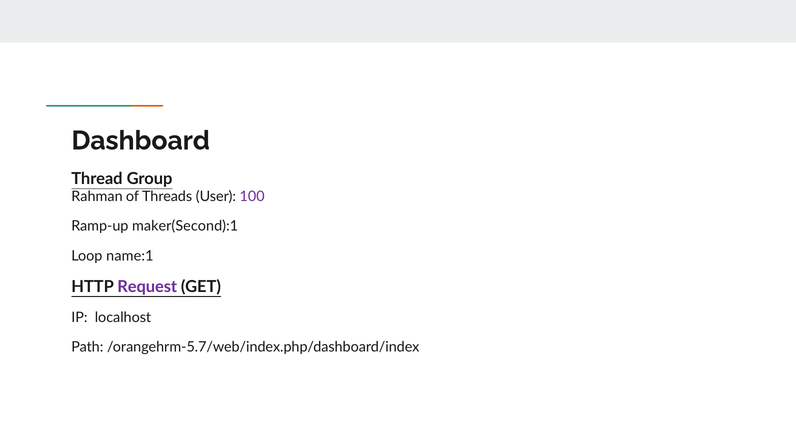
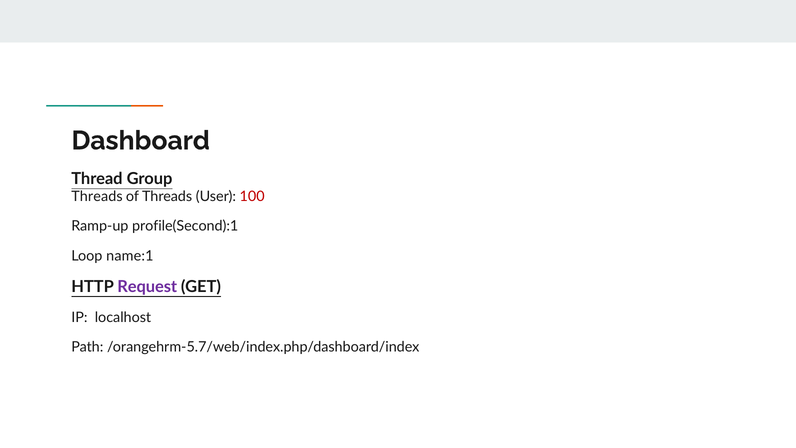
Rahman: Rahman -> Threads (97, 196)
100 colour: purple -> red (252, 196)
maker(Second):1: maker(Second):1 -> profile(Second):1 (185, 226)
